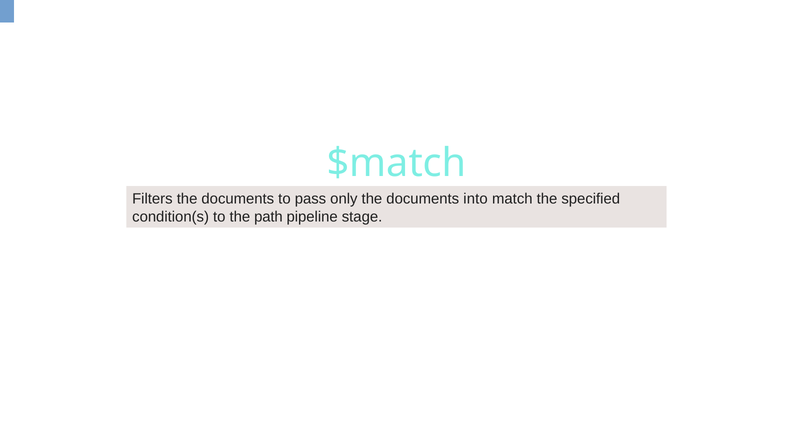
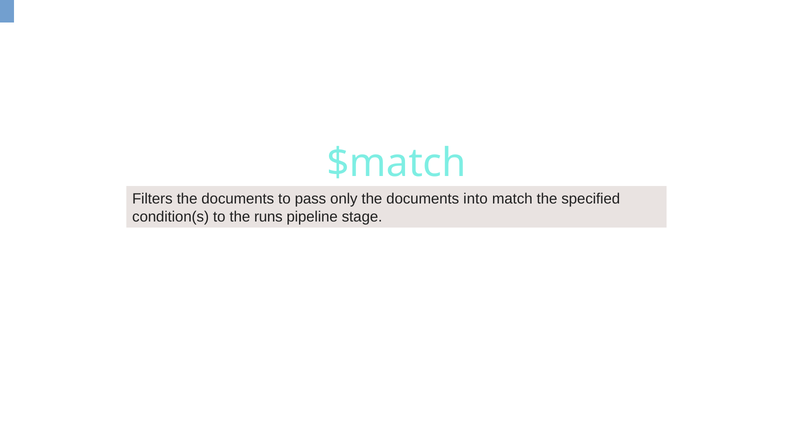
path: path -> runs (268, 217)
